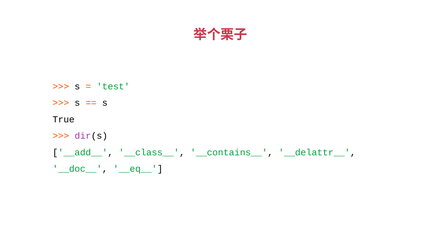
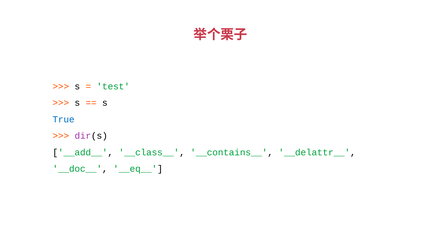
True colour: black -> blue (64, 119)
